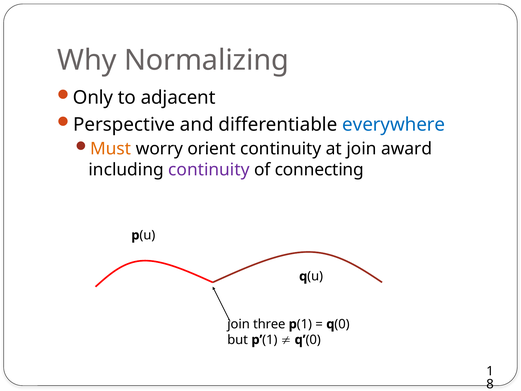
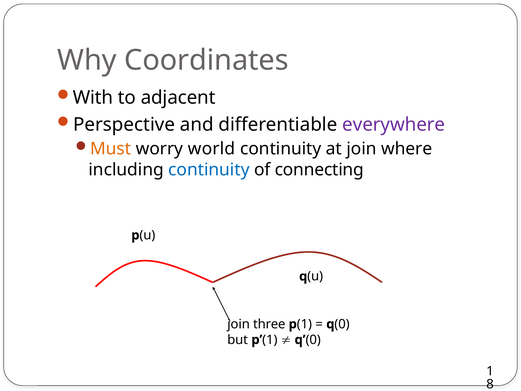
Normalizing: Normalizing -> Coordinates (206, 60)
Only: Only -> With (93, 98)
everywhere colour: blue -> purple (394, 124)
orient: orient -> world (212, 149)
award: award -> where (407, 149)
continuity colour: purple -> blue (209, 170)
